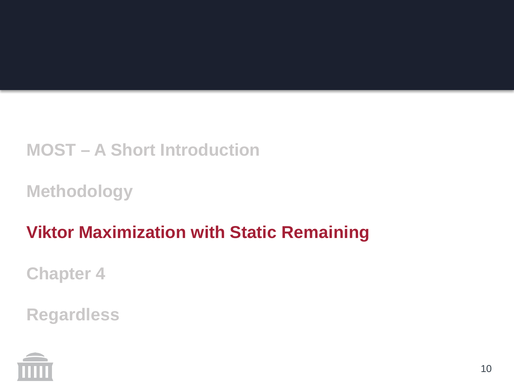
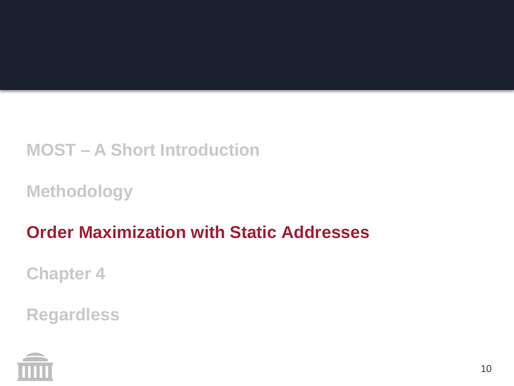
Viktor: Viktor -> Order (50, 232)
Remaining: Remaining -> Addresses (326, 232)
